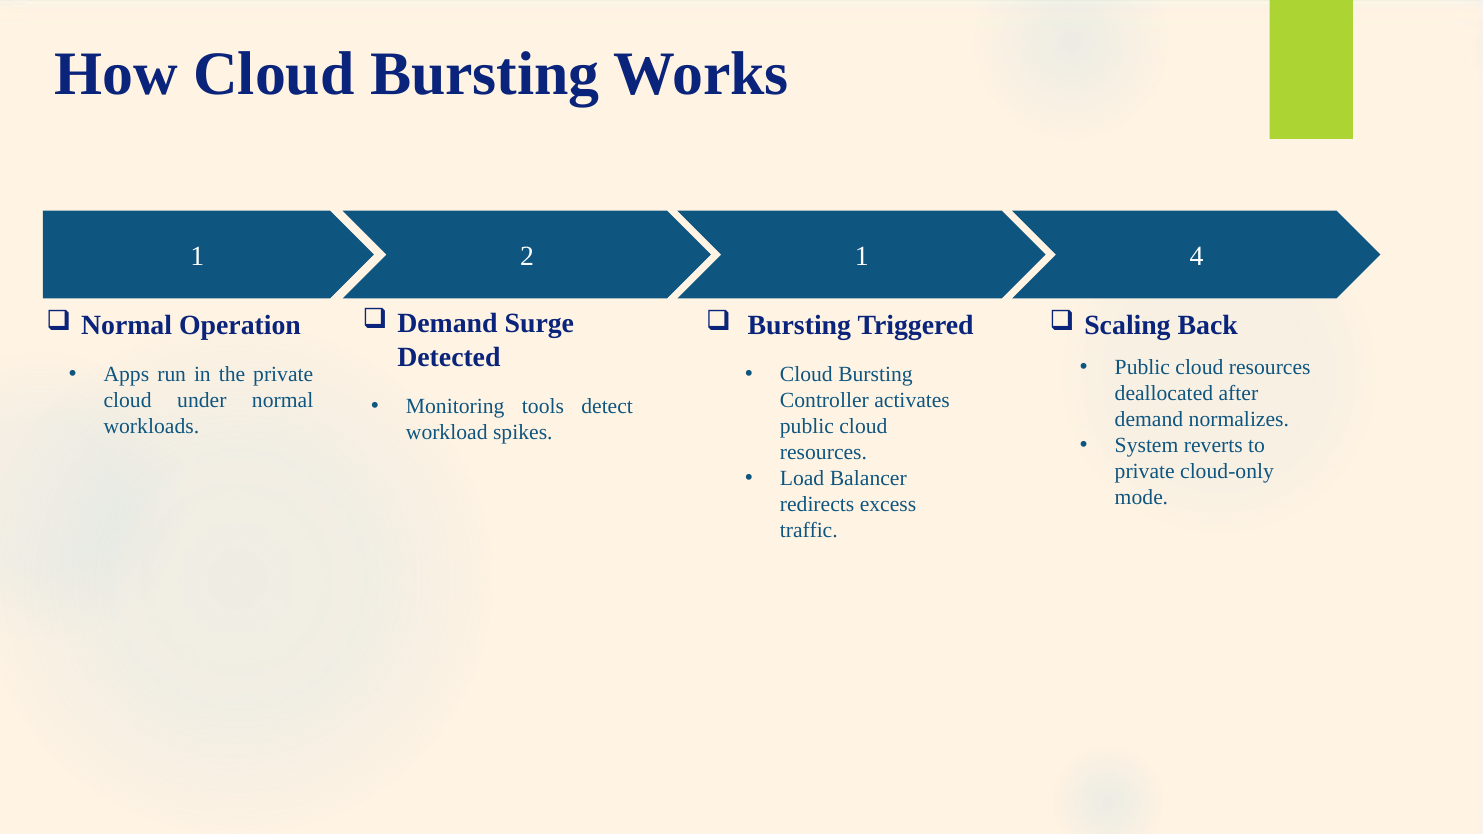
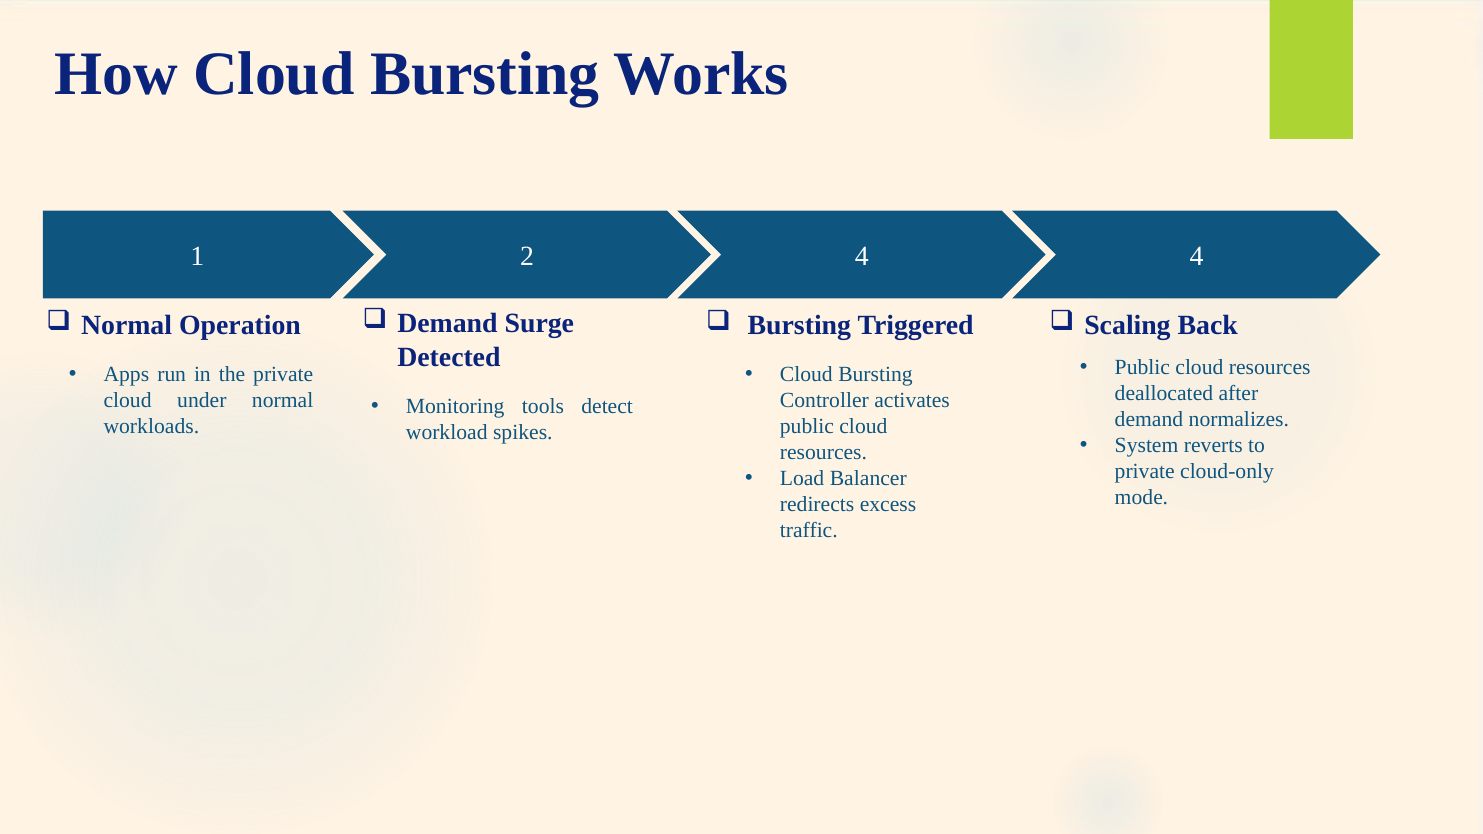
2 1: 1 -> 4 (862, 257)
